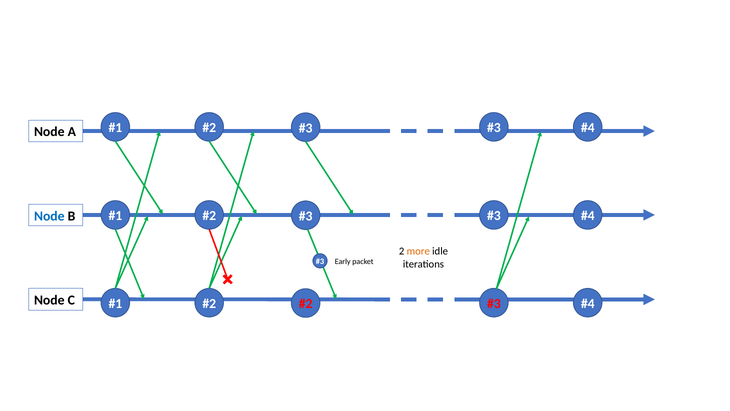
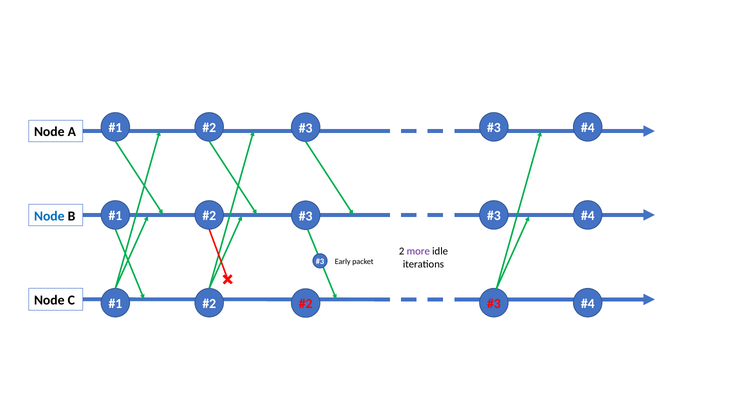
more colour: orange -> purple (418, 251)
